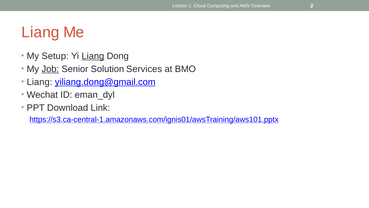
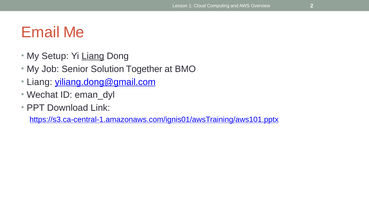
Liang: Liang -> Email (40, 32)
Job underline: present -> none (50, 69)
Services: Services -> Together (144, 69)
